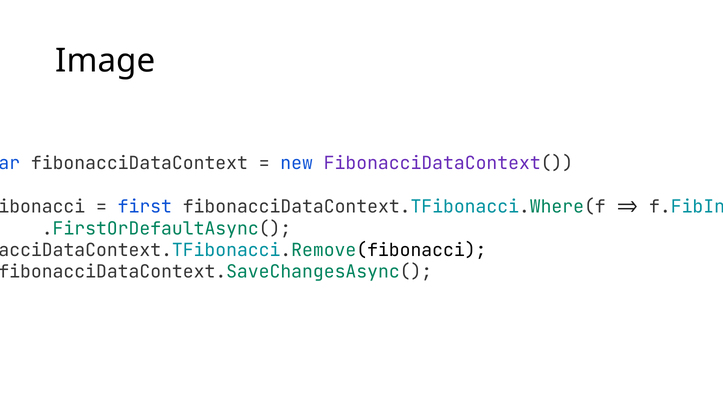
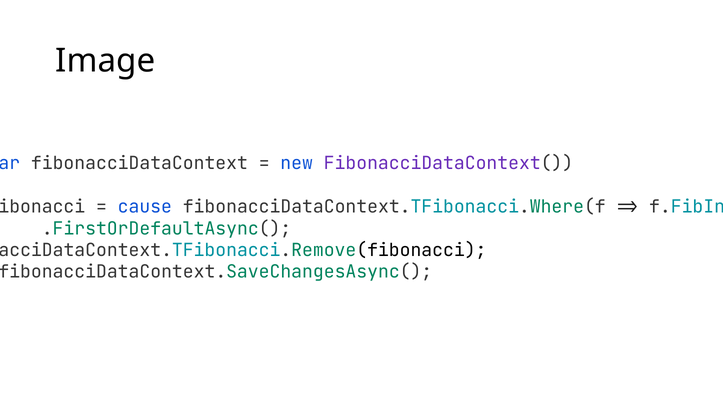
first: first -> cause (145, 207)
